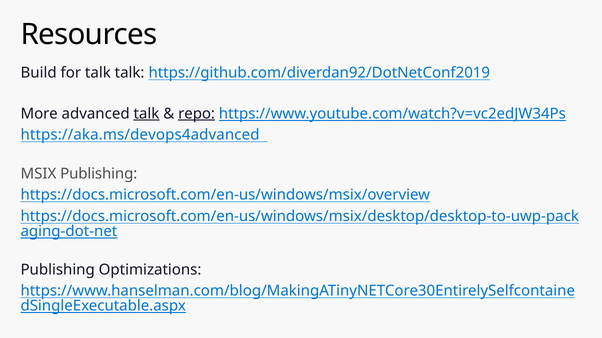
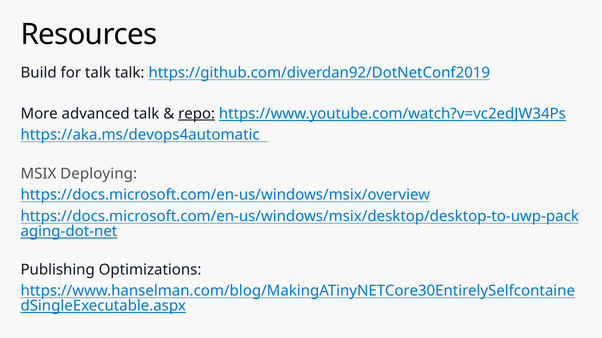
talk underline: present -> none (146, 114)
https://aka.ms/devops4advanced: https://aka.ms/devops4advanced -> https://aka.ms/devops4automatic (140, 135)
MSIX Publishing: Publishing -> Deploying (99, 174)
